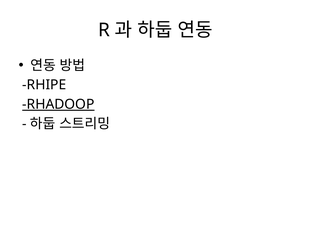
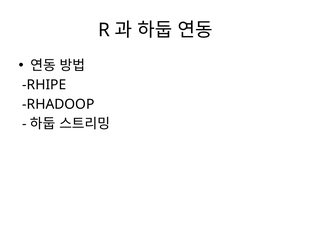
RHADOOP underline: present -> none (58, 104)
